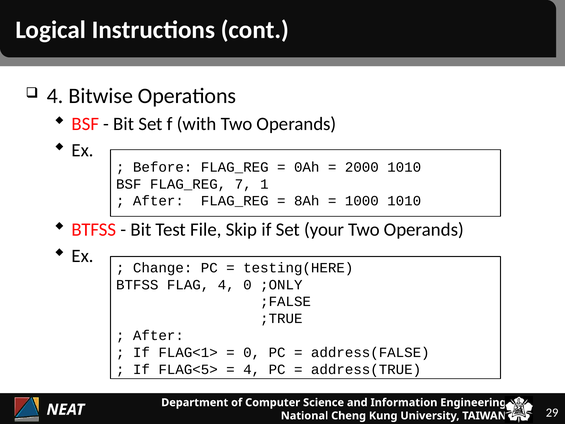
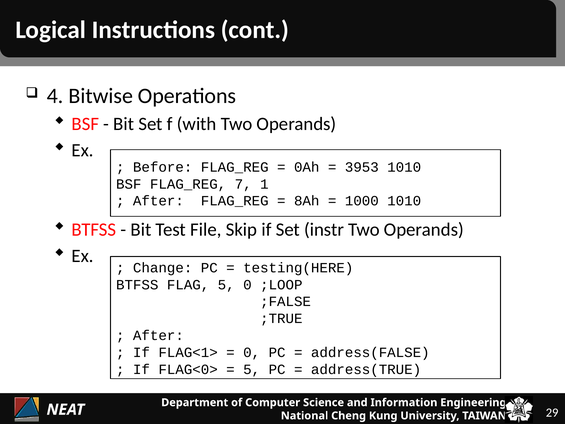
2000: 2000 -> 3953 (362, 167)
your: your -> instr (324, 229)
FLAG 4: 4 -> 5 (226, 285)
;ONLY: ;ONLY -> ;LOOP (281, 285)
FLAG<5>: FLAG<5> -> FLAG<0> (188, 369)
4: 4 -> 5 (252, 369)
